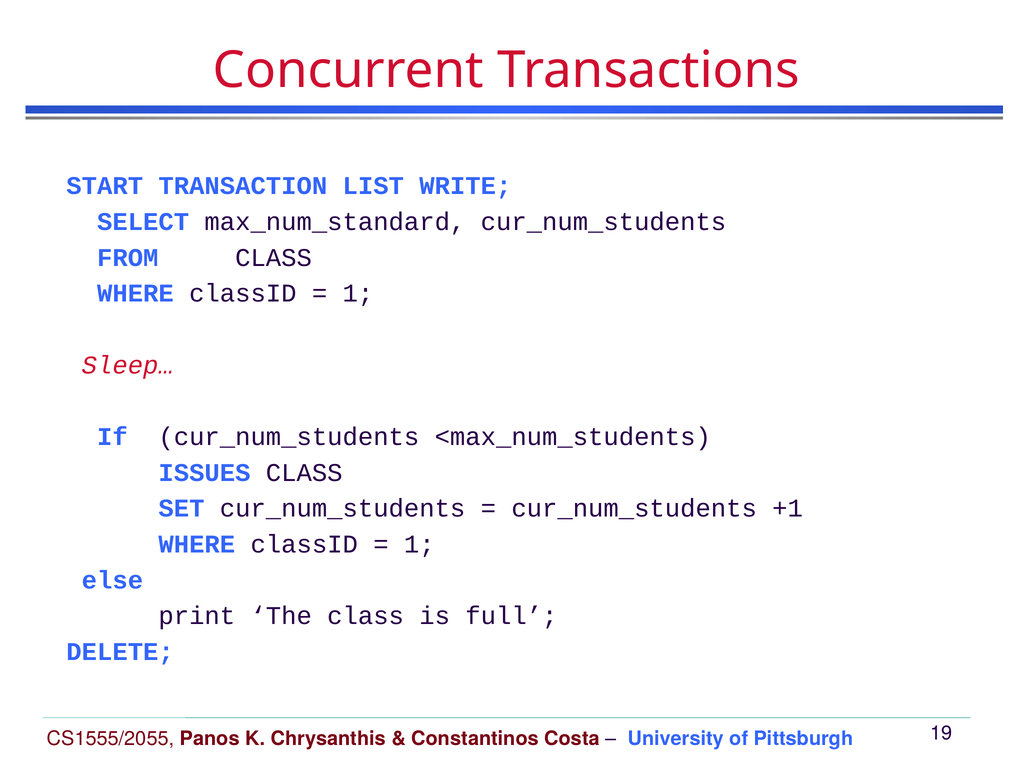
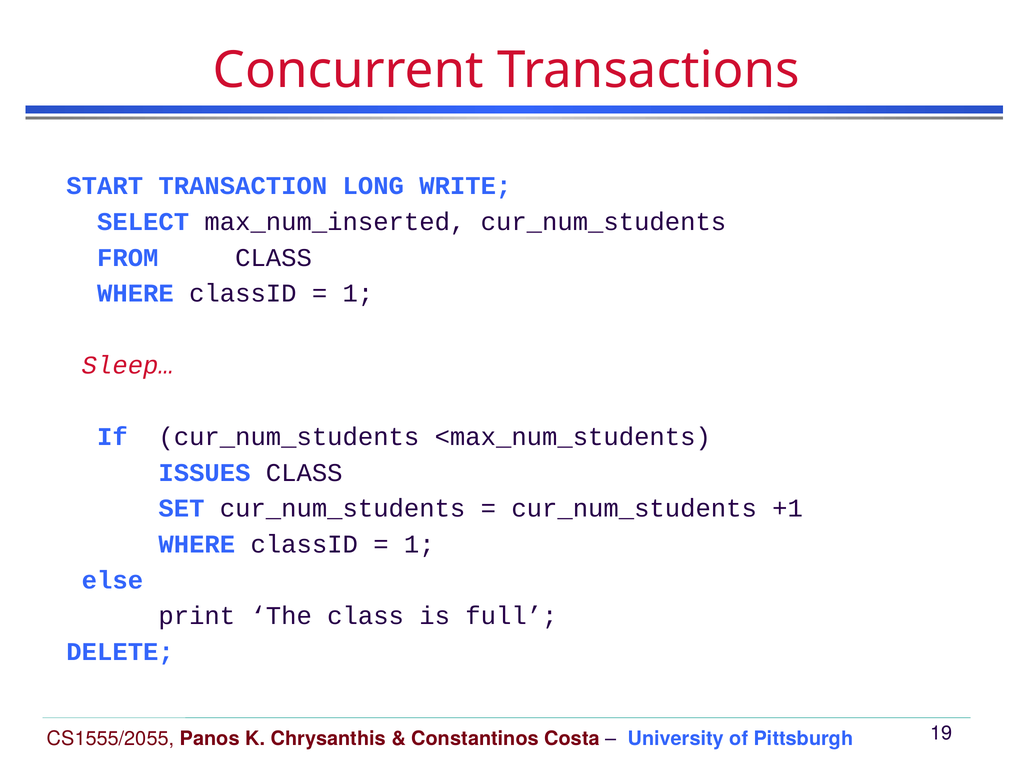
LIST: LIST -> LONG (373, 186)
max_num_standard: max_num_standard -> max_num_inserted (335, 222)
